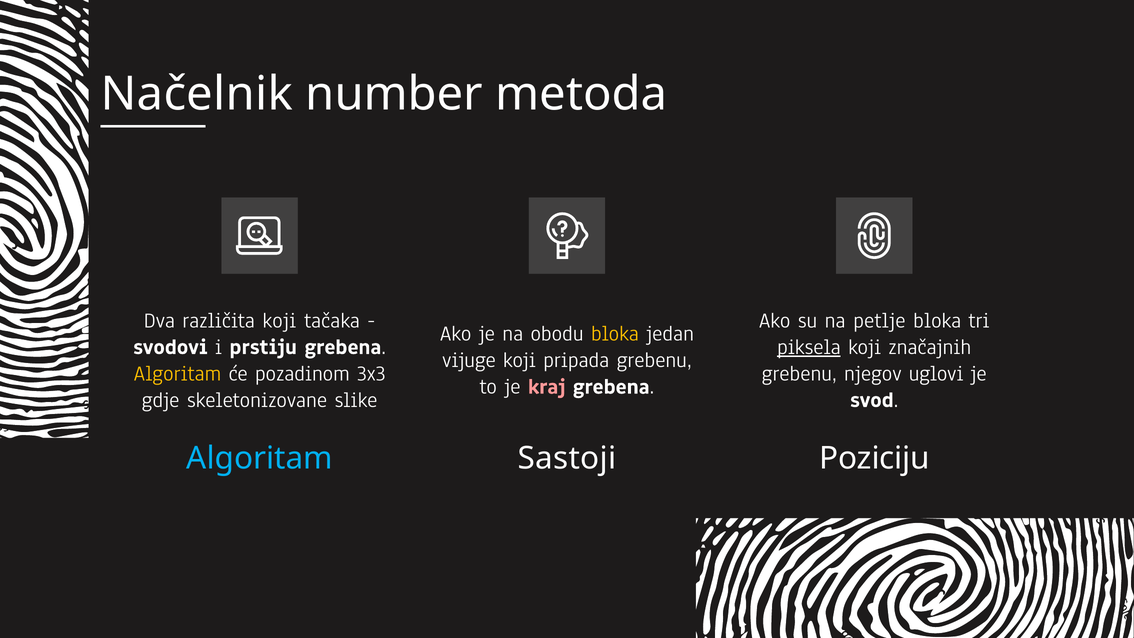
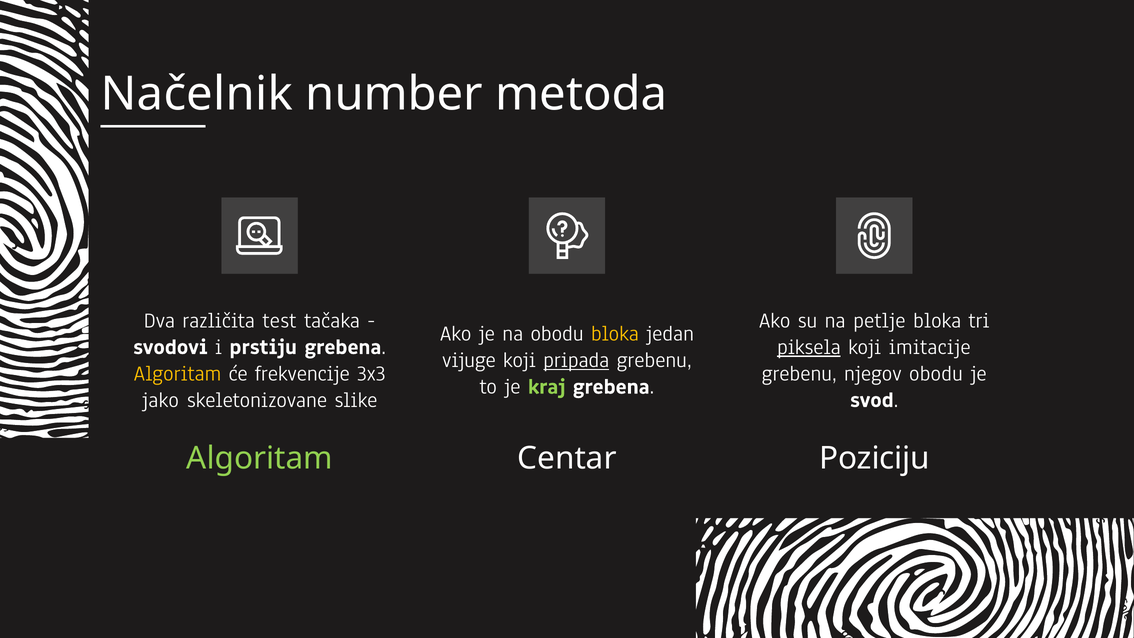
različita koji: koji -> test (279, 320)
značajnih: značajnih -> imitacije (930, 347)
pripada underline: none -> present (576, 360)
pozadinom: pozadinom -> frekvencije (302, 373)
njegov uglovi: uglovi -> obodu (936, 373)
kraj colour: pink -> light green (547, 386)
gdje: gdje -> jako (160, 400)
Algoritam colour: light blue -> light green (260, 458)
Sastoji: Sastoji -> Centar (567, 458)
